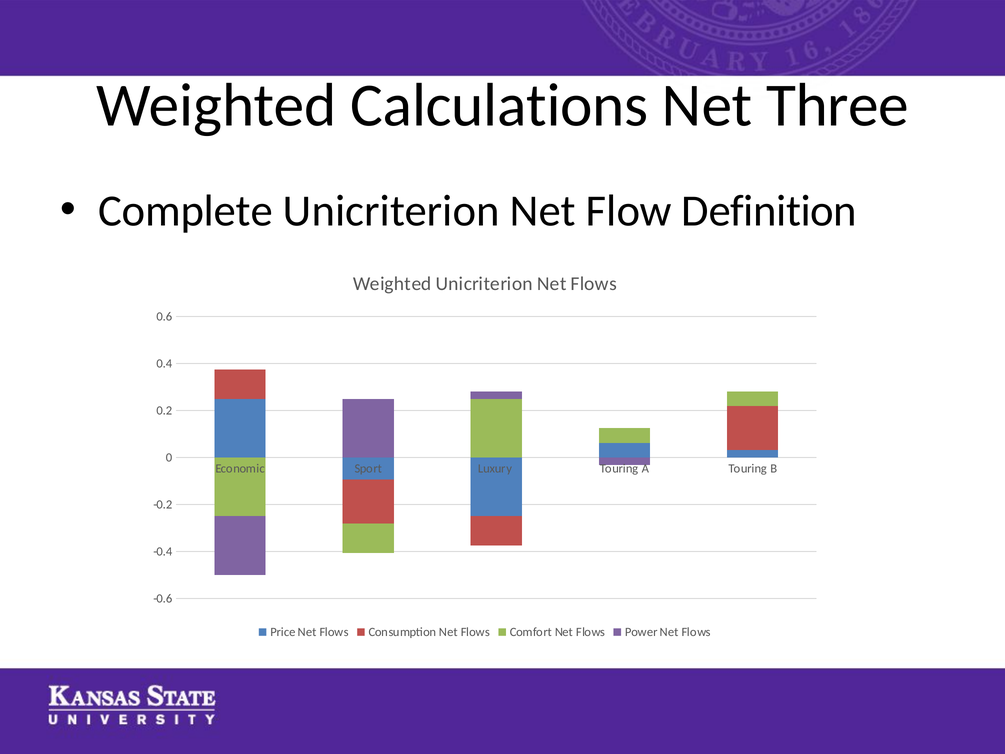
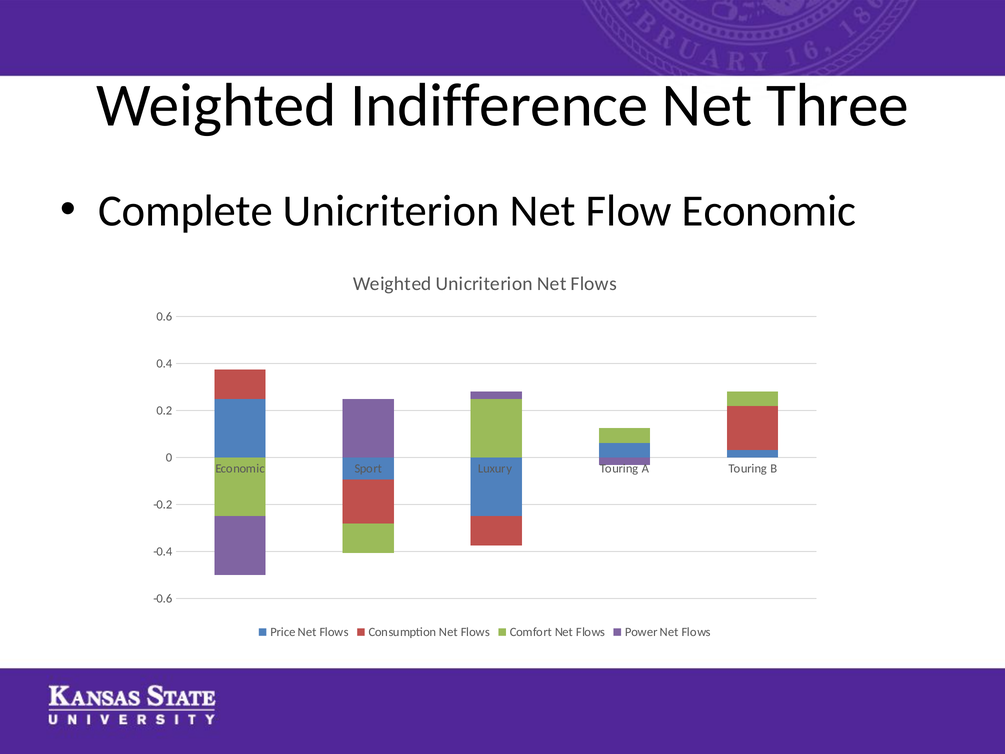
Calculations: Calculations -> Indifference (499, 105)
Flow Definition: Definition -> Economic (769, 211)
